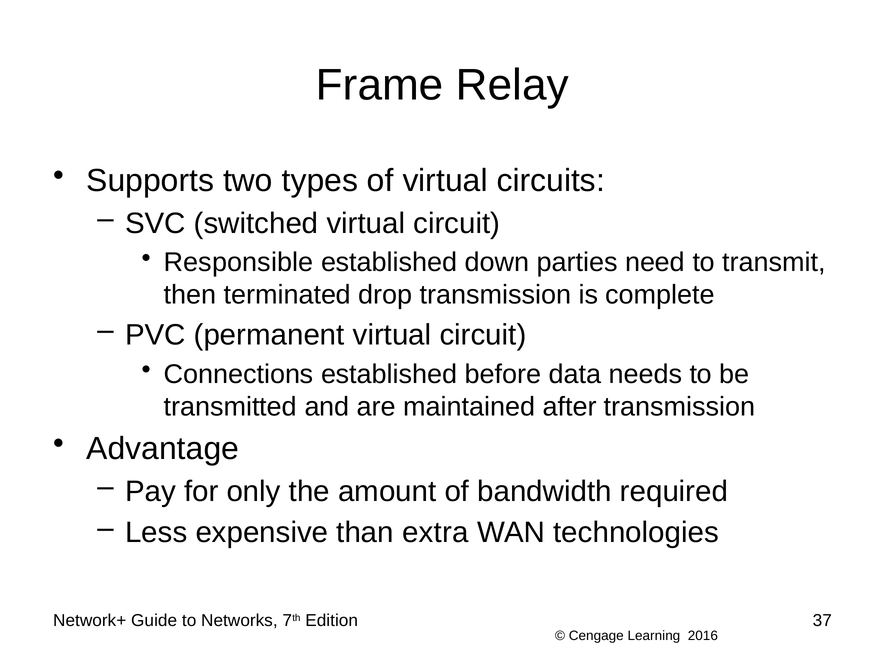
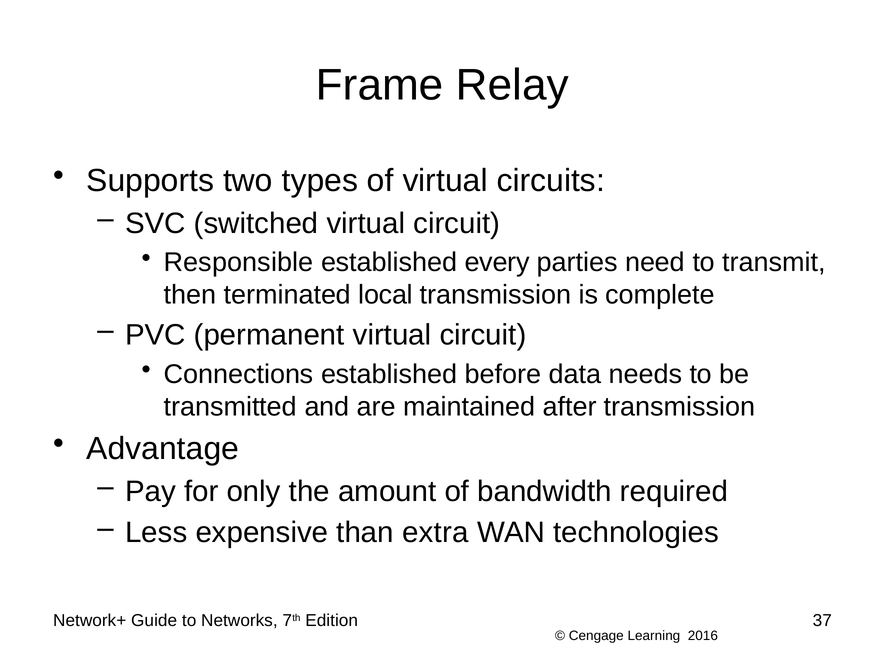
down: down -> every (497, 262)
drop: drop -> local (386, 295)
